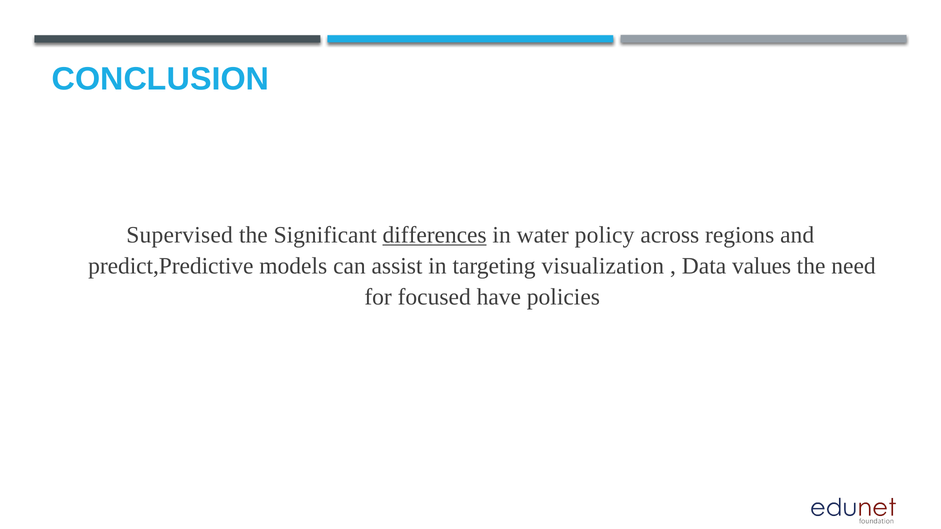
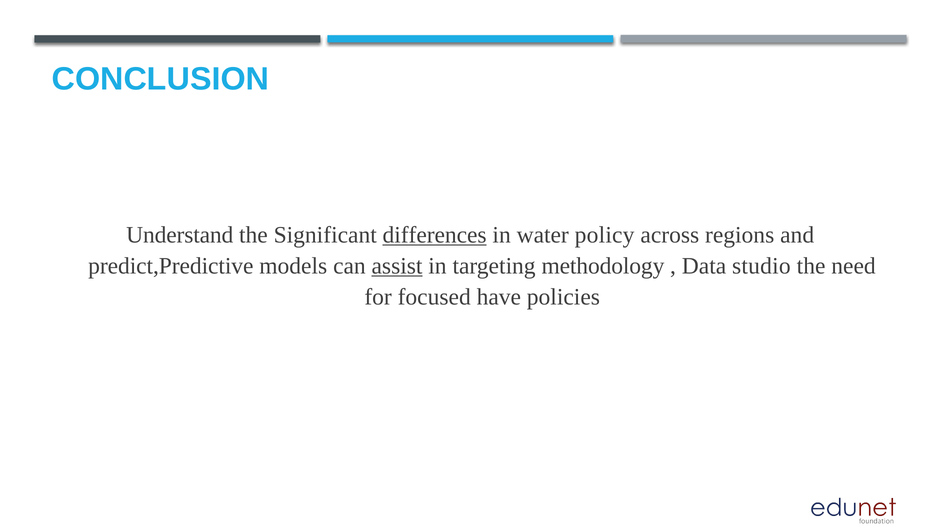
Supervised: Supervised -> Understand (180, 235)
assist underline: none -> present (397, 266)
visualization: visualization -> methodology (603, 266)
values: values -> studio (761, 266)
